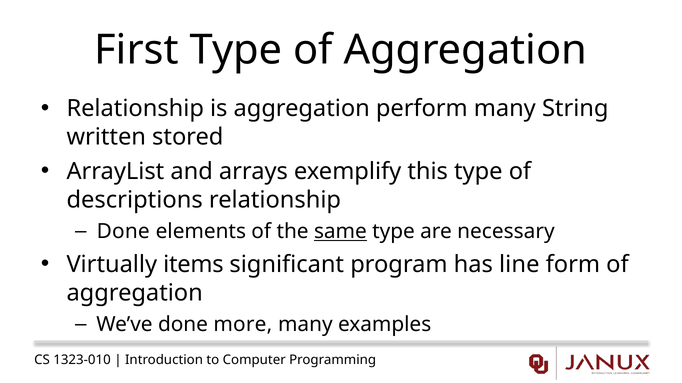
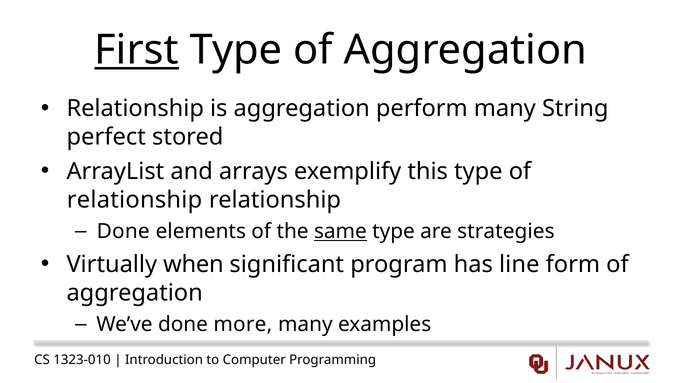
First underline: none -> present (137, 50)
written: written -> perfect (106, 137)
descriptions: descriptions -> relationship (135, 200)
necessary: necessary -> strategies (506, 232)
items: items -> when (193, 265)
